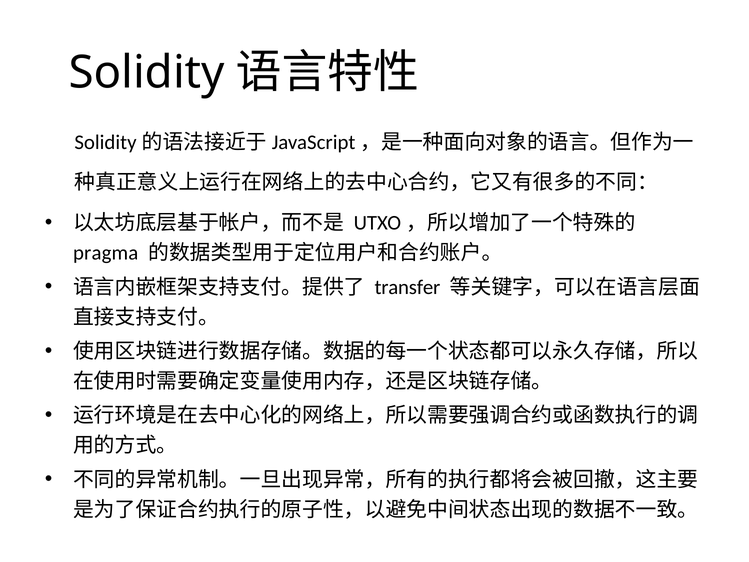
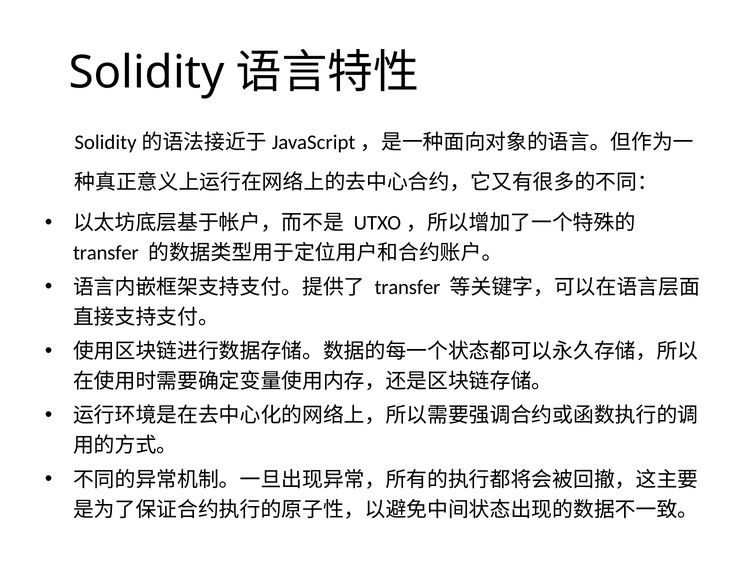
pragma: pragma -> transfer (106, 253)
